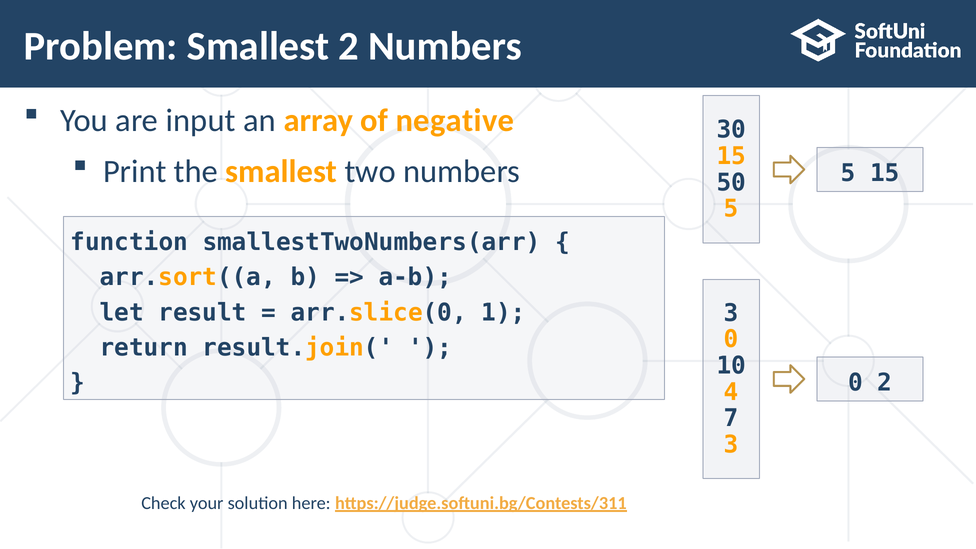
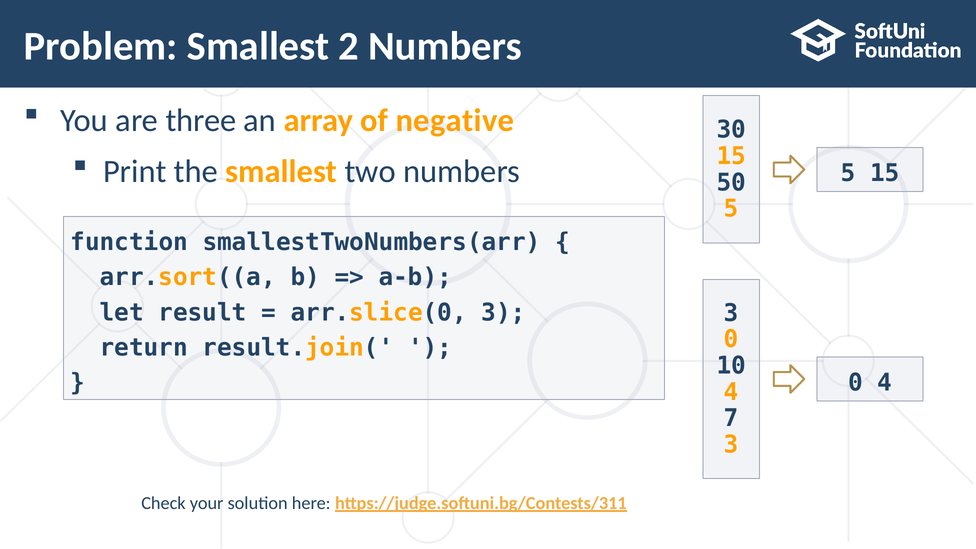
input: input -> three (201, 120)
arr.slice(0 1: 1 -> 3 (503, 313)
0 2: 2 -> 4 (885, 383)
